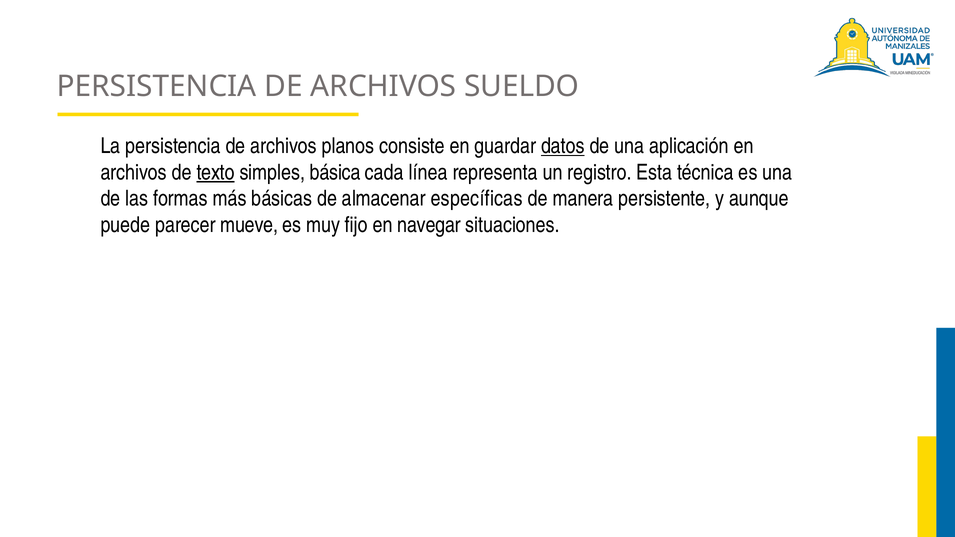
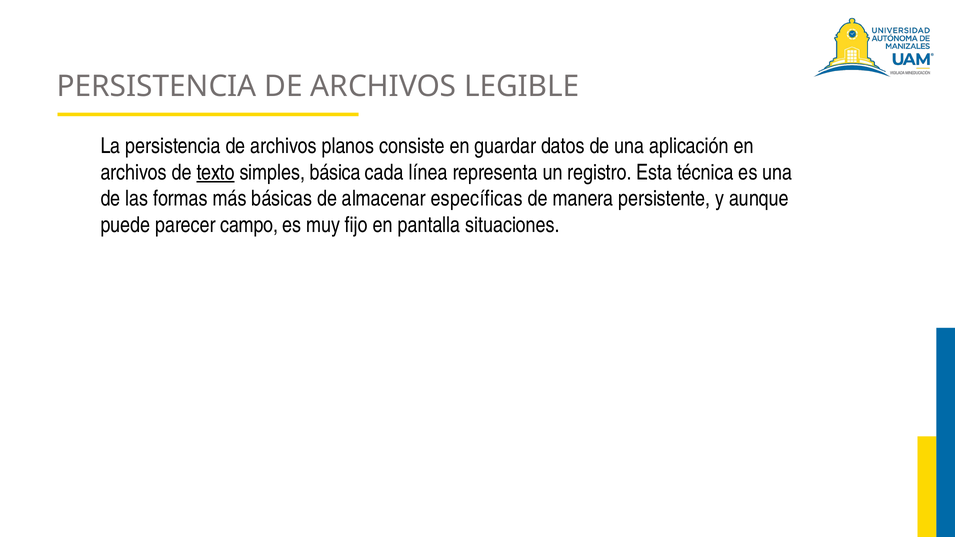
SUELDO: SUELDO -> LEGIBLE (522, 87)
datos underline: present -> none (563, 146)
mueve: mueve -> campo (249, 225)
navegar: navegar -> pantalla (429, 225)
